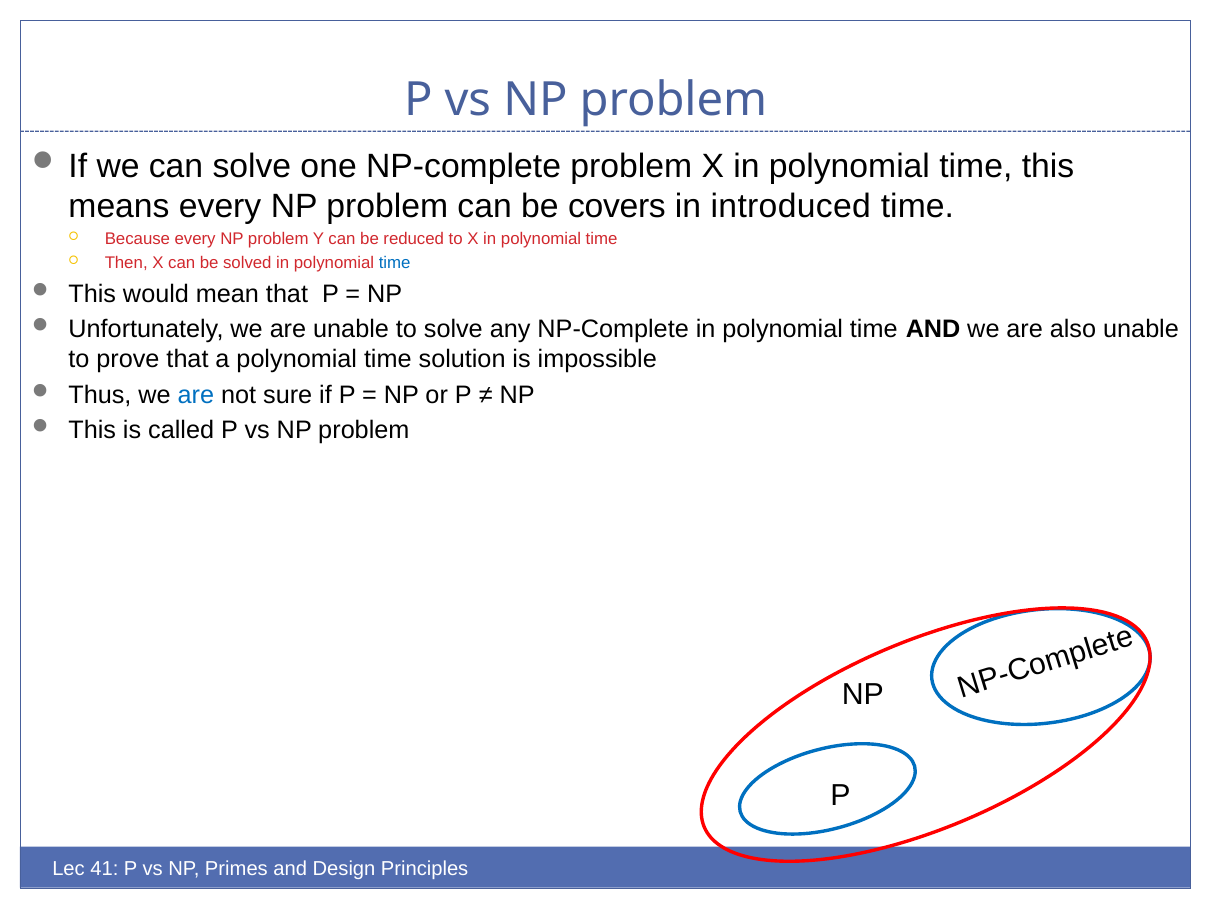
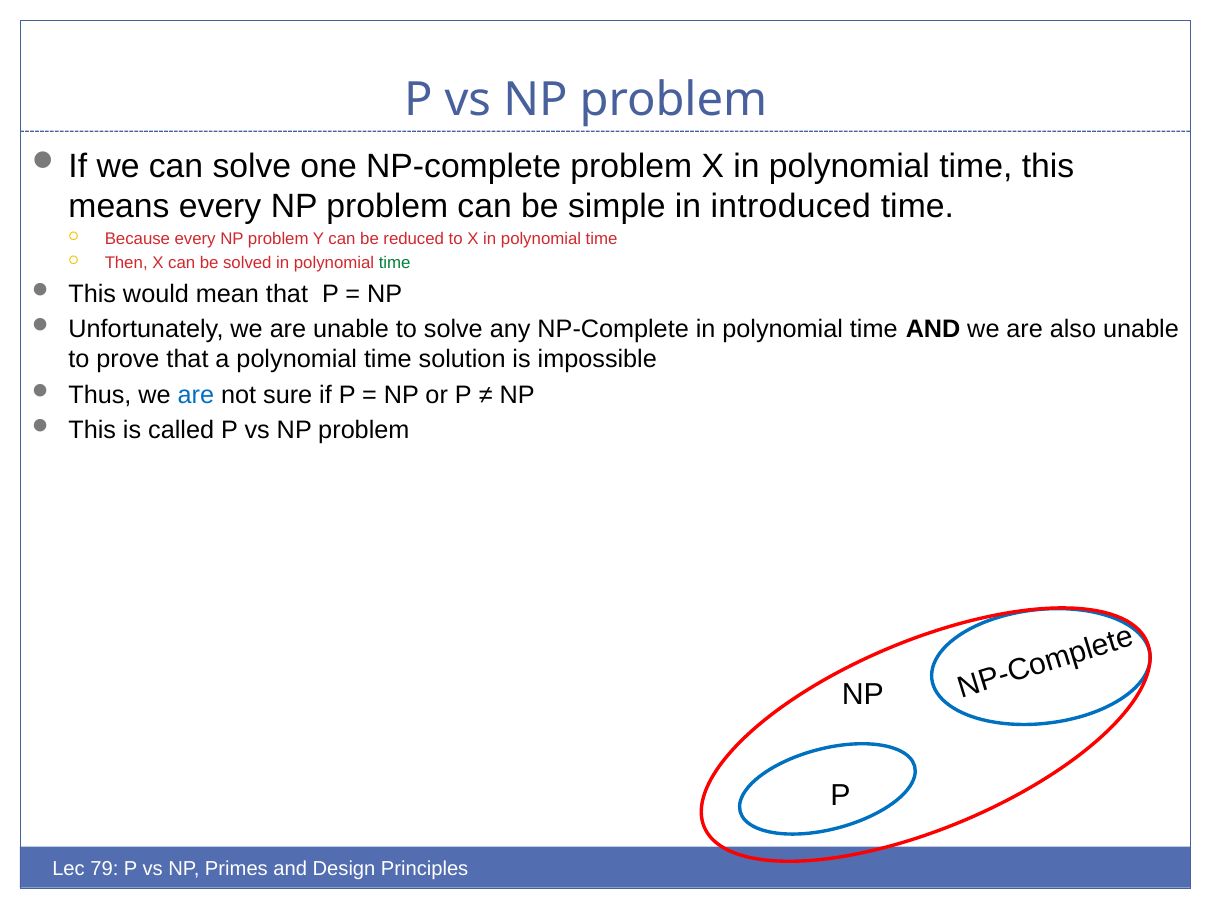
covers: covers -> simple (617, 207)
time colour: blue -> green (395, 263)
41: 41 -> 79 (104, 869)
